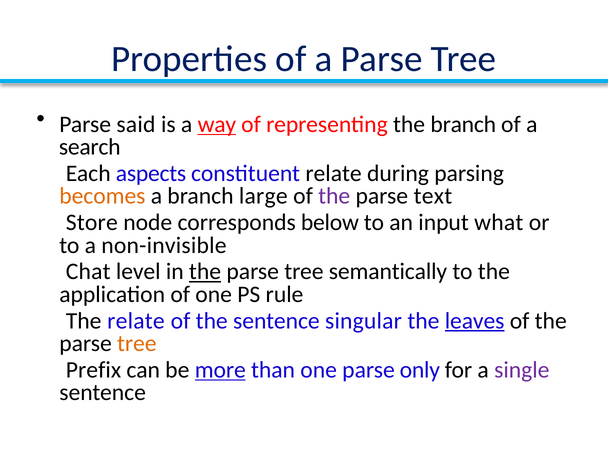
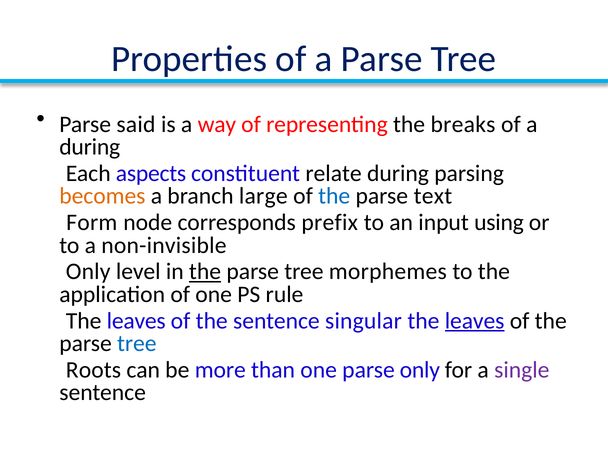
way underline: present -> none (217, 124)
the branch: branch -> breaks (463, 124)
search: search -> during (90, 147)
the colour: purple -> blue (334, 196)
Store: Store -> Form (92, 223)
below: below -> prefix (330, 223)
what: what -> using (499, 223)
Chat: Chat -> Only (88, 272)
semantically: semantically -> morphemes (388, 272)
relate: relate -> leaves (136, 321)
tree colour: orange -> blue (137, 343)
Prefix: Prefix -> Roots (93, 370)
more underline: present -> none (220, 370)
